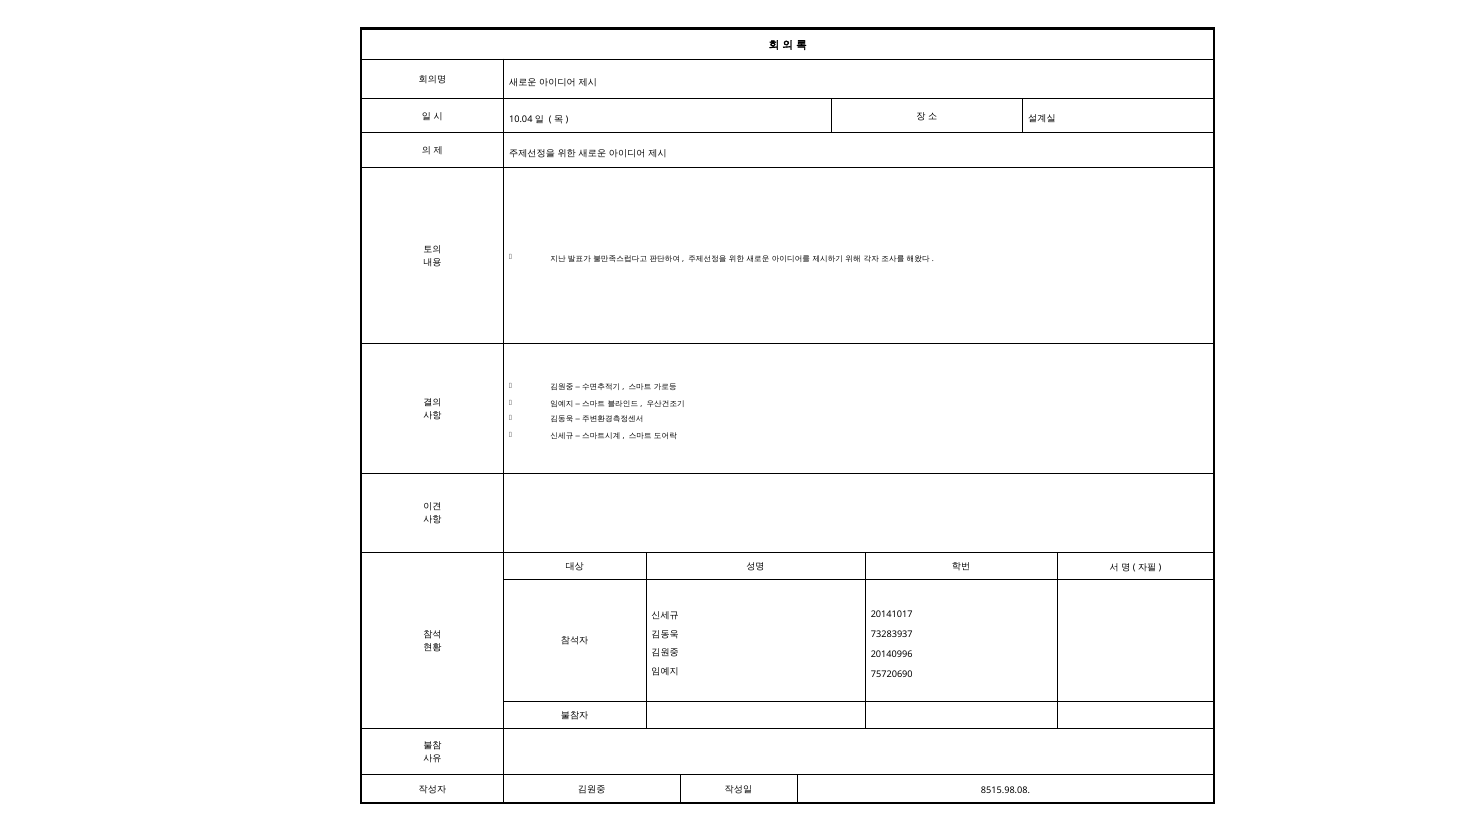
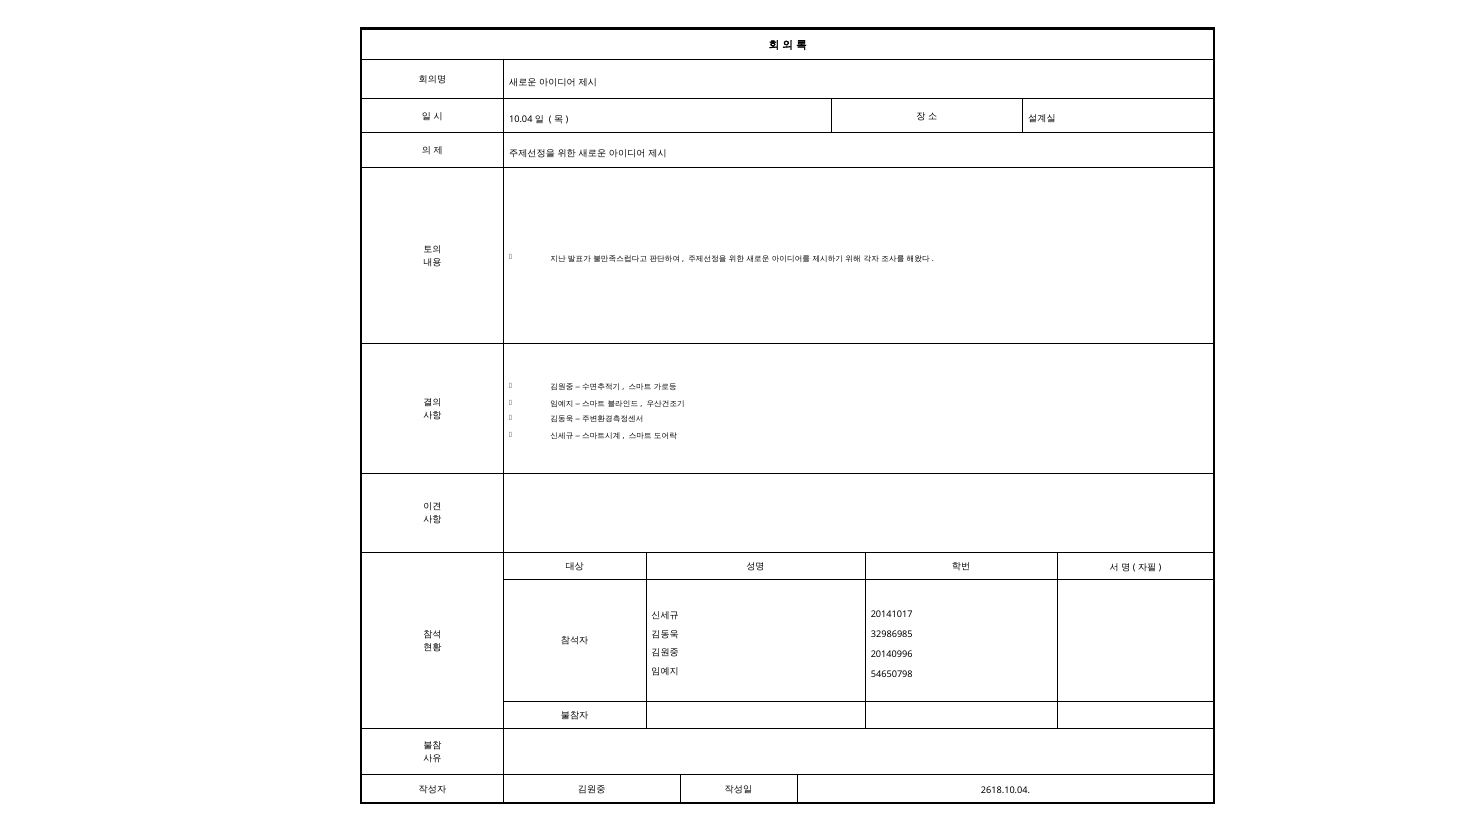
73283937: 73283937 -> 32986985 (892, 634)
75720690: 75720690 -> 54650798 (892, 674)
8515.98.08: 8515.98.08 -> 2618.10.04 (1006, 790)
